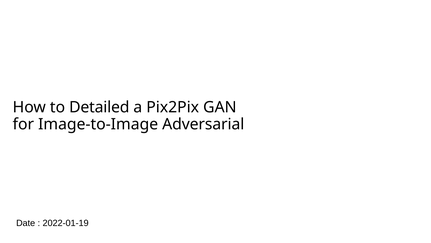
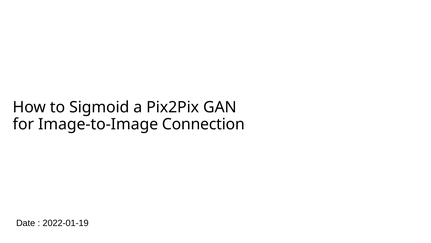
Detailed: Detailed -> Sigmoid (99, 107)
Adversarial: Adversarial -> Connection (203, 124)
